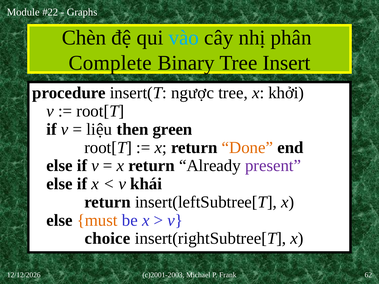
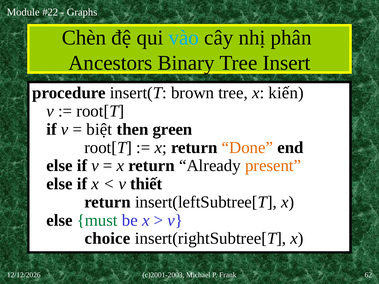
Complete: Complete -> Ancestors (110, 63)
ngược: ngược -> brown (193, 93)
khởi: khởi -> kiến (286, 93)
liệu: liệu -> biệt (99, 129)
present colour: purple -> orange (273, 166)
khái: khái -> thiết (146, 184)
must colour: orange -> green (97, 220)
